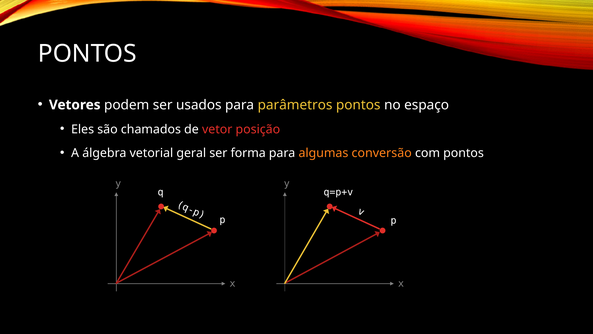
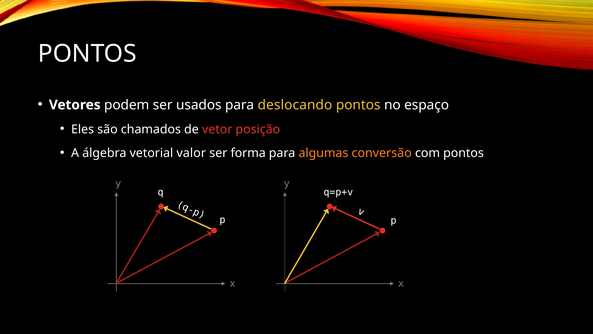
parâmetros: parâmetros -> deslocando (295, 105)
geral: geral -> valor (191, 153)
